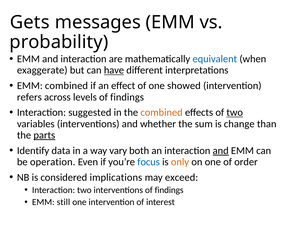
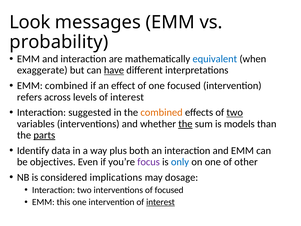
Gets: Gets -> Look (30, 22)
one showed: showed -> focused (184, 86)
levels of findings: findings -> interest (127, 97)
the underline: none -> present (185, 124)
change: change -> models (239, 124)
vary: vary -> plus (118, 150)
and underline: present -> none (221, 150)
operation: operation -> objectives (53, 162)
focus colour: blue -> purple (149, 162)
only colour: orange -> blue (180, 162)
order: order -> other (246, 162)
exceed: exceed -> dosage (182, 177)
interventions of findings: findings -> focused (169, 190)
still: still -> this (63, 202)
interest underline: none -> present (161, 202)
